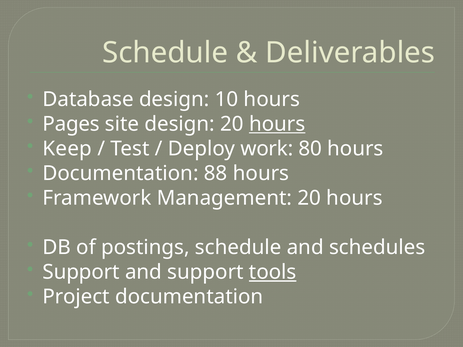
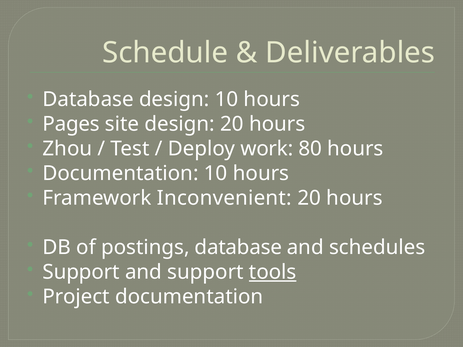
hours underline: present -> none (277, 124)
Keep: Keep -> Zhou (67, 149)
Documentation 88: 88 -> 10 (216, 174)
Management: Management -> Inconvenient (224, 198)
postings schedule: schedule -> database (238, 248)
